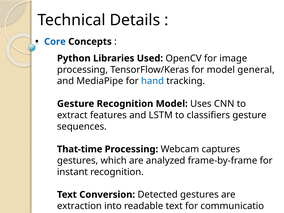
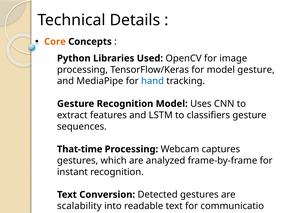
Core colour: blue -> orange (55, 42)
model general: general -> gesture (256, 70)
extraction: extraction -> scalability (79, 206)
